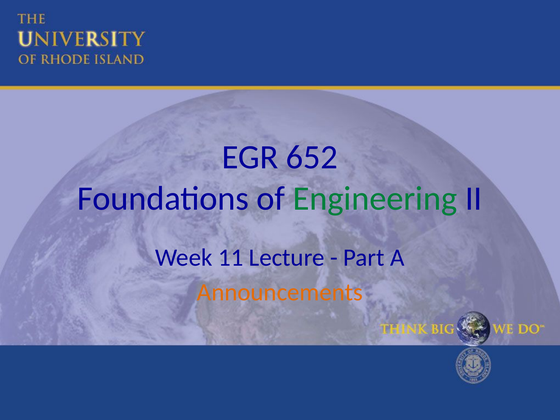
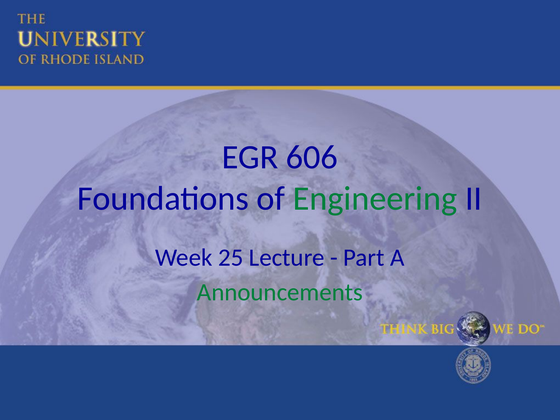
652: 652 -> 606 (312, 157)
11: 11 -> 25 (231, 257)
Announcements colour: orange -> green (280, 292)
